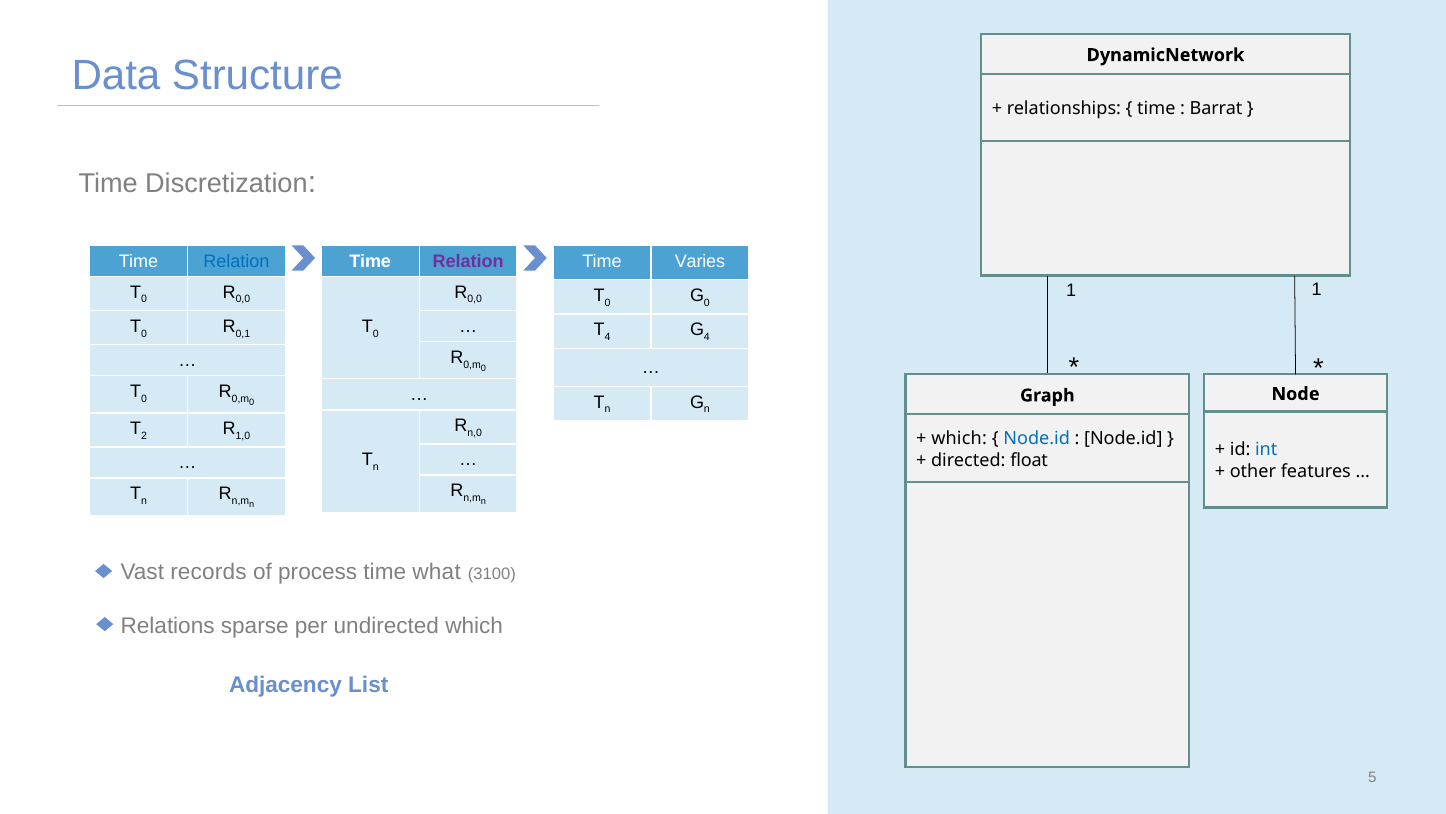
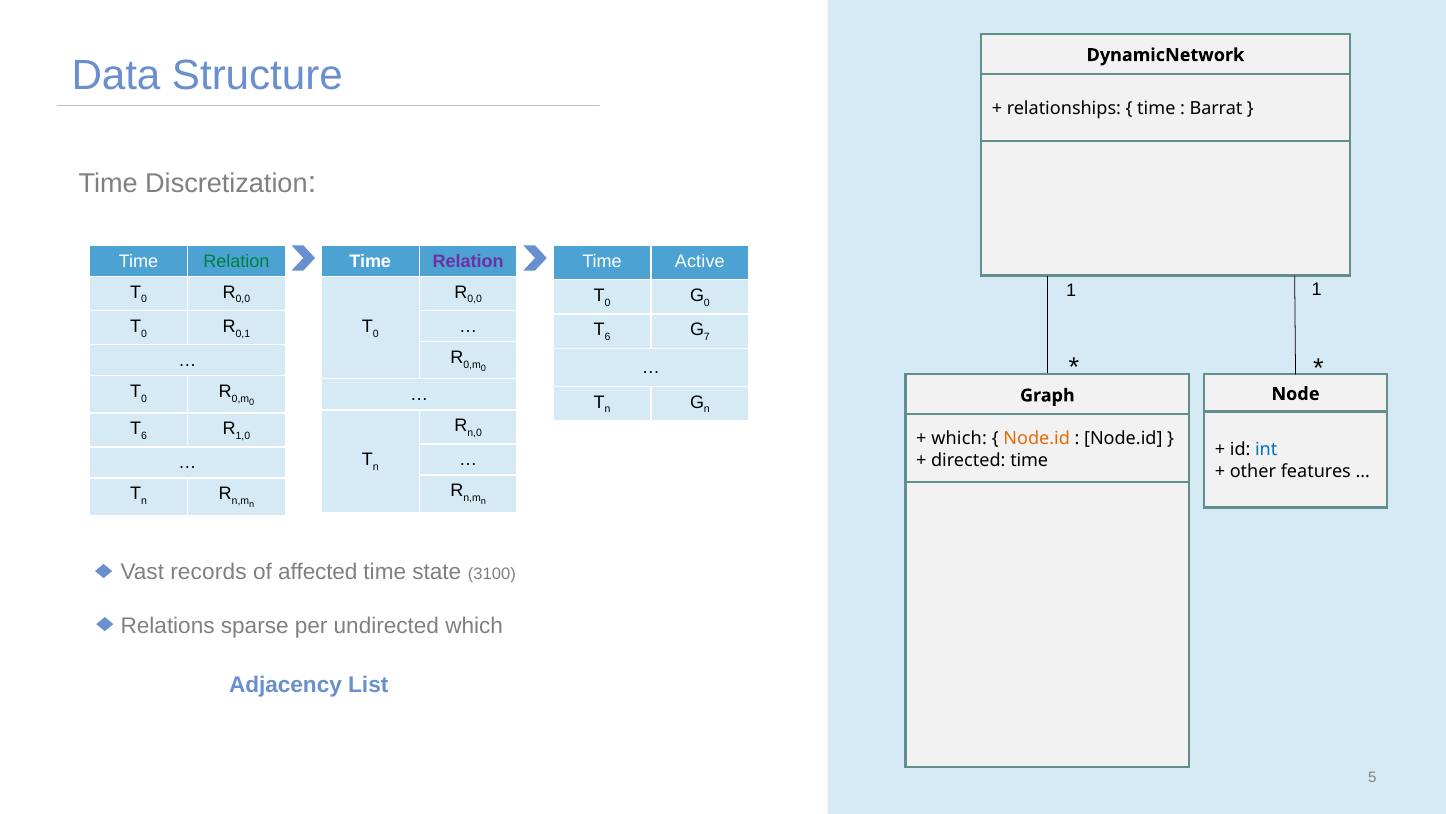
Relation colour: blue -> green (236, 261)
Varies: Varies -> Active (700, 261)
4: 4 -> 6 (608, 337)
4: 4 -> 7 (707, 337)
2: 2 -> 6 (144, 435)
Node.id colour: blue -> orange (1037, 438)
directed float: float -> time (1029, 460)
process: process -> affected (318, 572)
what: what -> state (437, 572)
